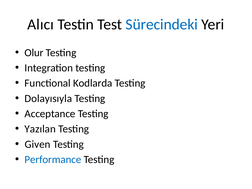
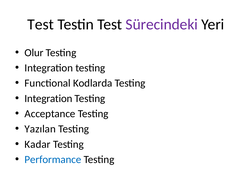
Alıcı: Alıcı -> Test (41, 24)
Sürecindeki colour: blue -> purple (162, 24)
Dolayısıyla: Dolayısıyla -> Integration (48, 98)
Given: Given -> Kadar (38, 144)
